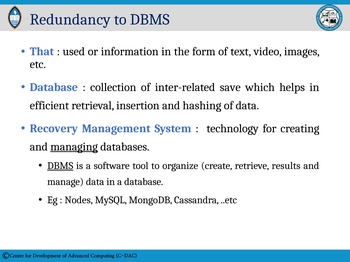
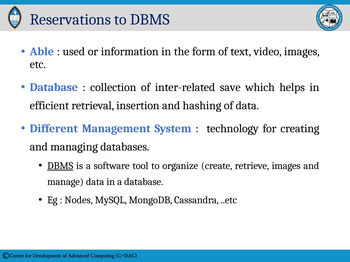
Redundancy: Redundancy -> Reservations (70, 19)
That: That -> Able (42, 52)
Recovery: Recovery -> Different (54, 129)
managing underline: present -> none (74, 147)
retrieve results: results -> images (286, 166)
